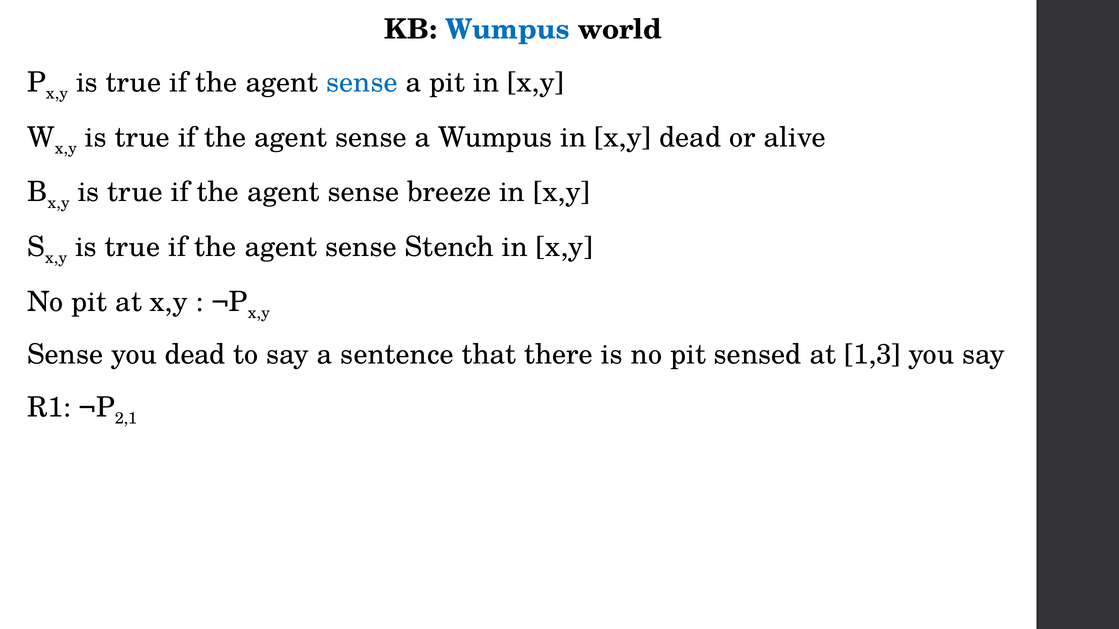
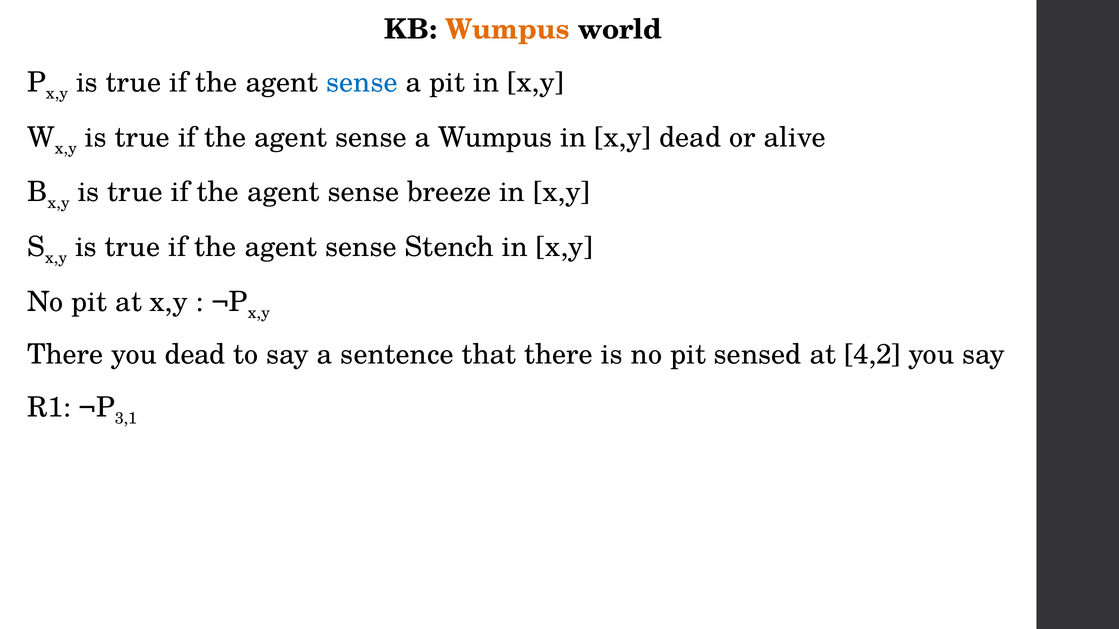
Wumpus colour: blue -> orange (507, 29)
Sense: Sense -> There (65, 355)
1,3: 1,3 -> 4,2 (872, 355)
2,1: 2,1 -> 3,1 (126, 419)
